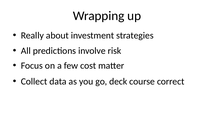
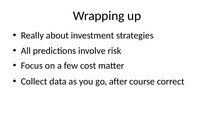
deck: deck -> after (118, 82)
